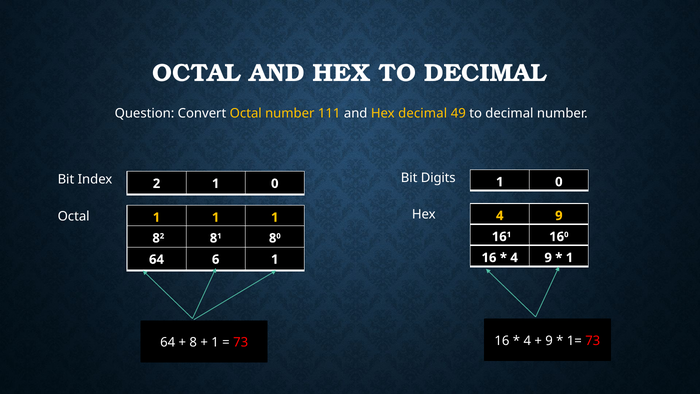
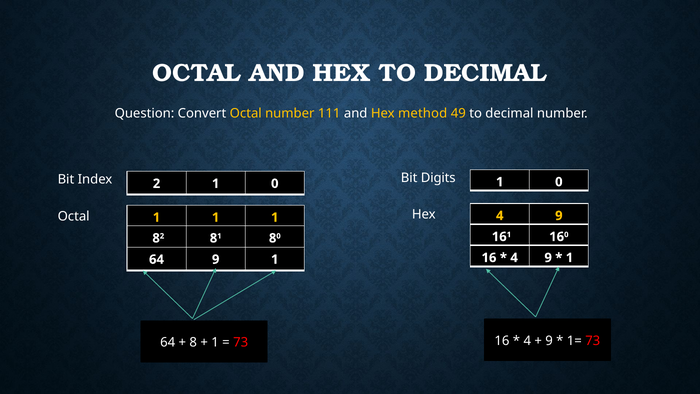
Hex decimal: decimal -> method (423, 114)
64 6: 6 -> 9 (216, 259)
